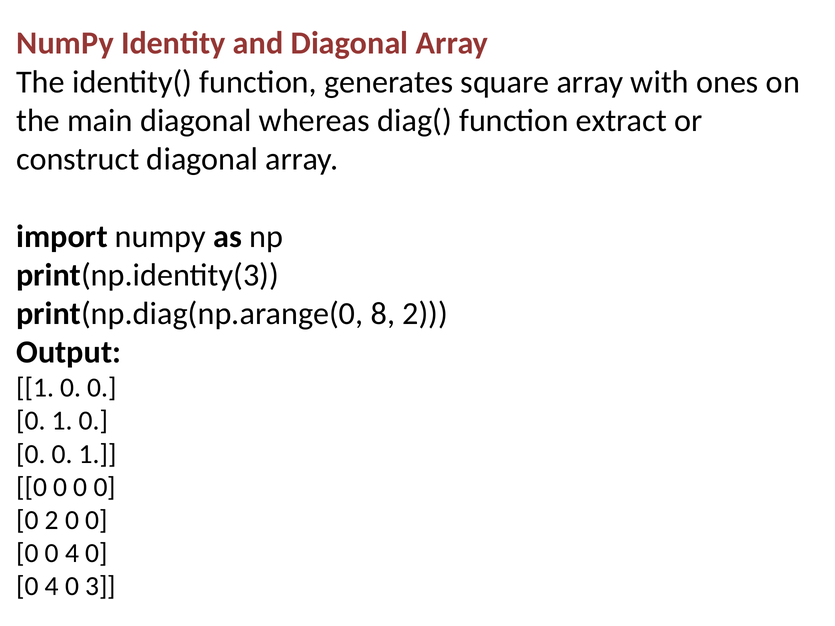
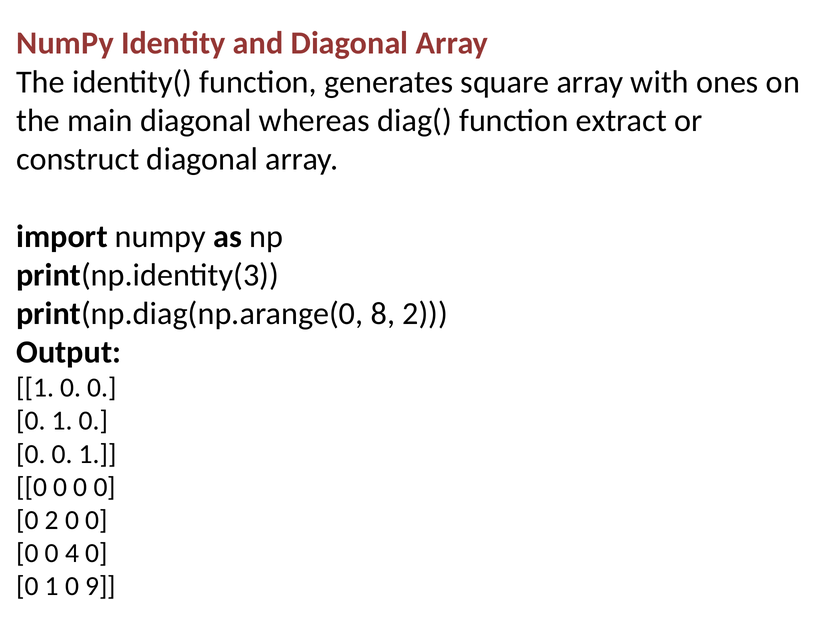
4: 4 -> 1 (52, 587)
3: 3 -> 9 (101, 587)
